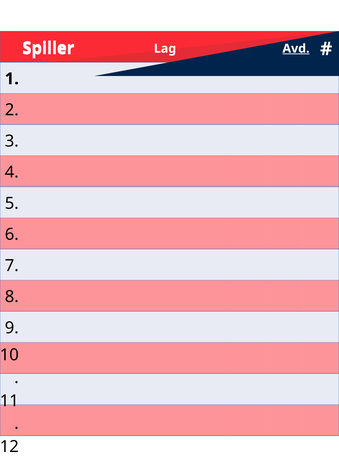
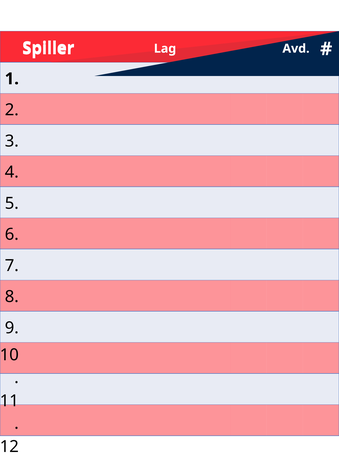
Avd underline: present -> none (296, 49)
